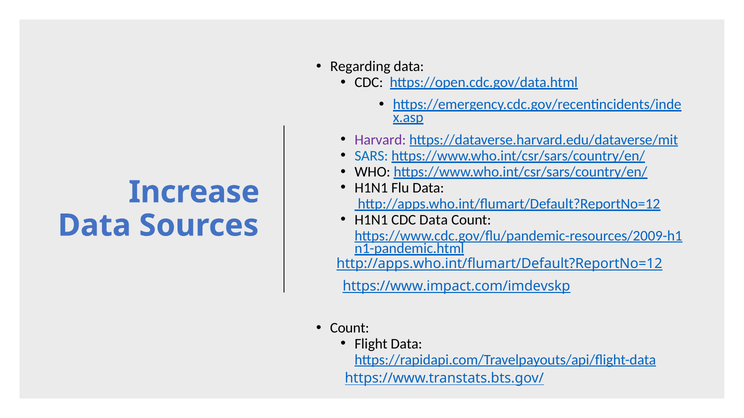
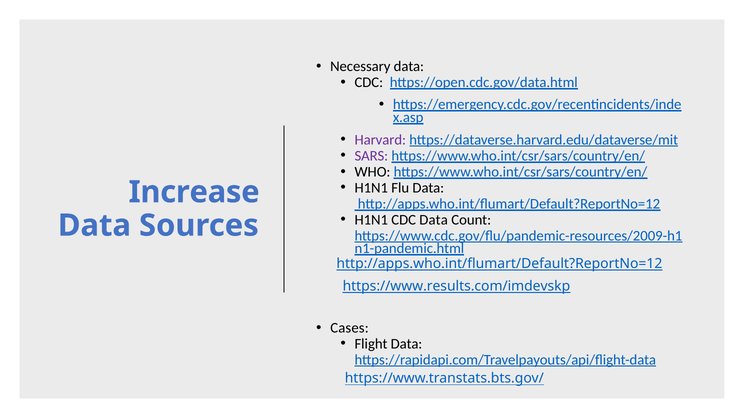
Regarding: Regarding -> Necessary (360, 66)
SARS colour: blue -> purple (371, 156)
https://www.impact.com/imdevskp: https://www.impact.com/imdevskp -> https://www.results.com/imdevskp (456, 287)
Count: Count -> Cases (350, 328)
